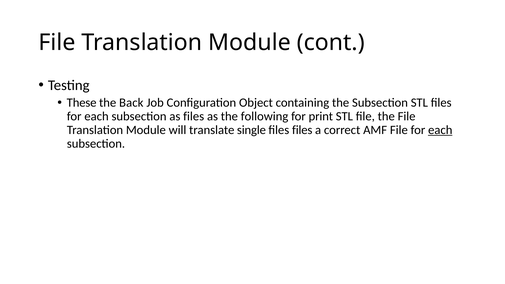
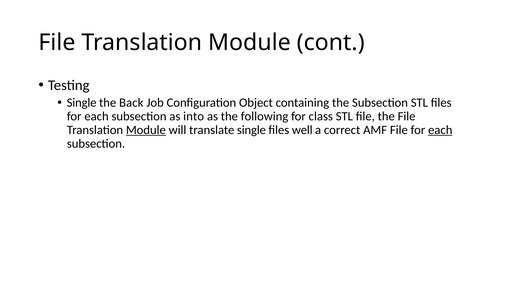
These: These -> Single (82, 103)
as files: files -> into (194, 116)
print: print -> class (321, 116)
Module underline: none -> present (146, 130)
files files: files -> well (302, 130)
